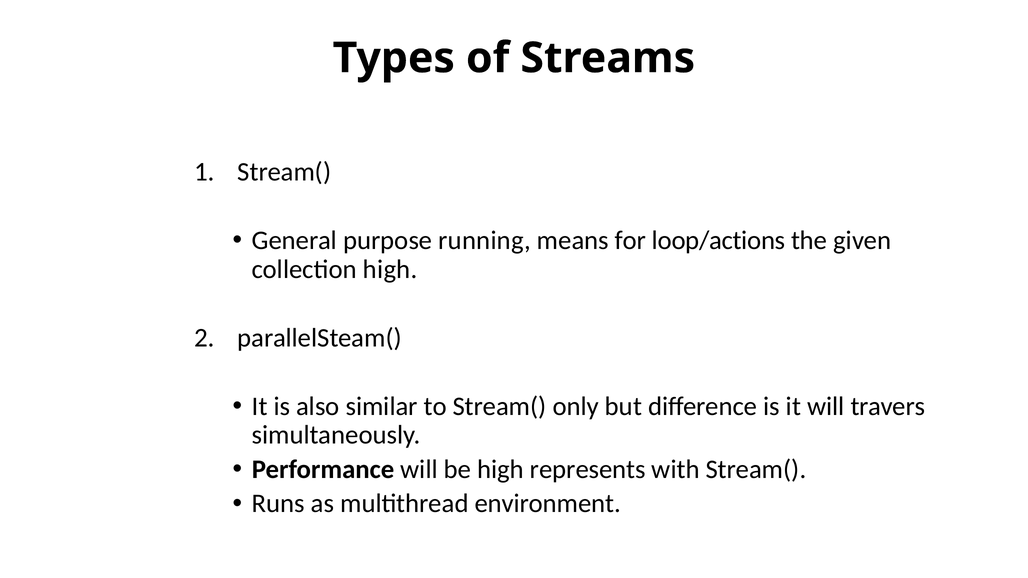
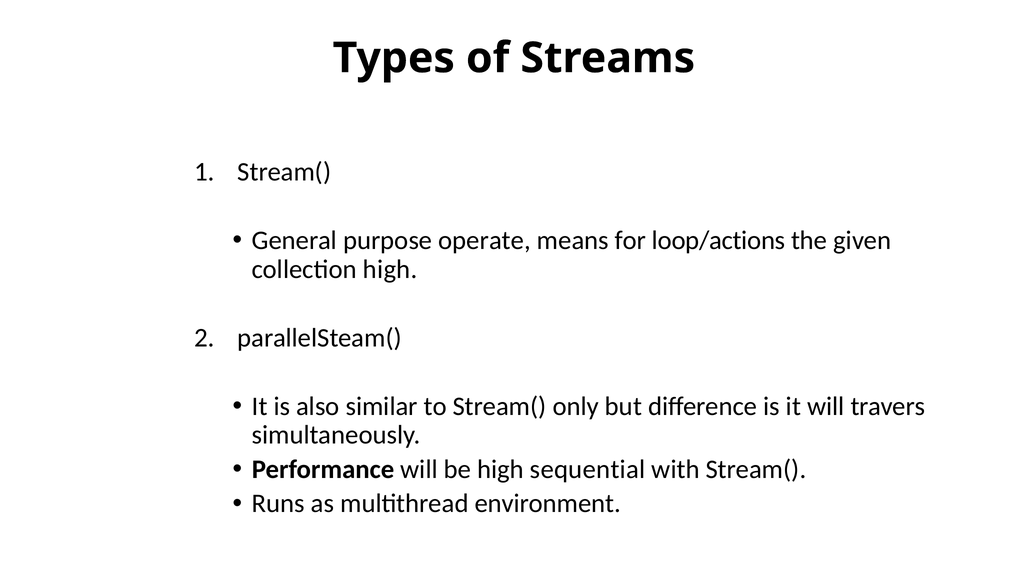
running: running -> operate (485, 241)
represents: represents -> sequential (588, 470)
